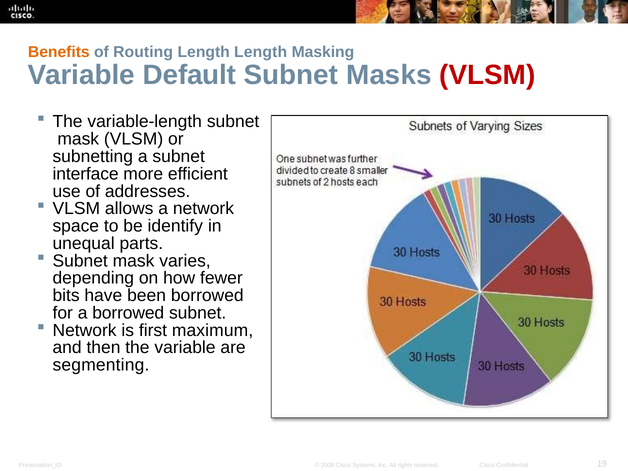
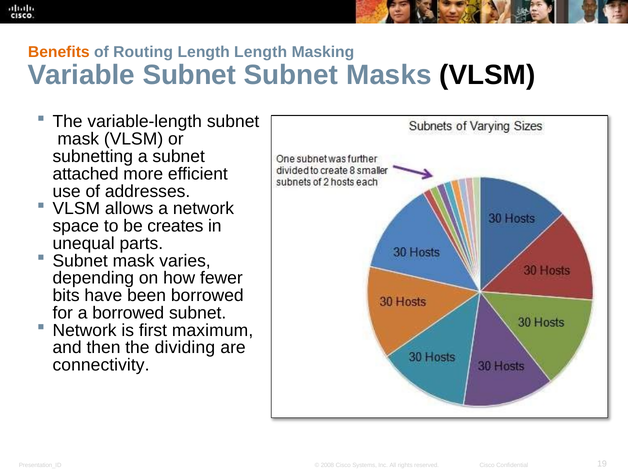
Variable Default: Default -> Subnet (189, 75)
VLSM colour: red -> black (487, 75)
interface: interface -> attached (86, 174)
identify: identify -> creates (175, 226)
the variable: variable -> dividing (185, 348)
segmenting: segmenting -> connectivity (101, 365)
